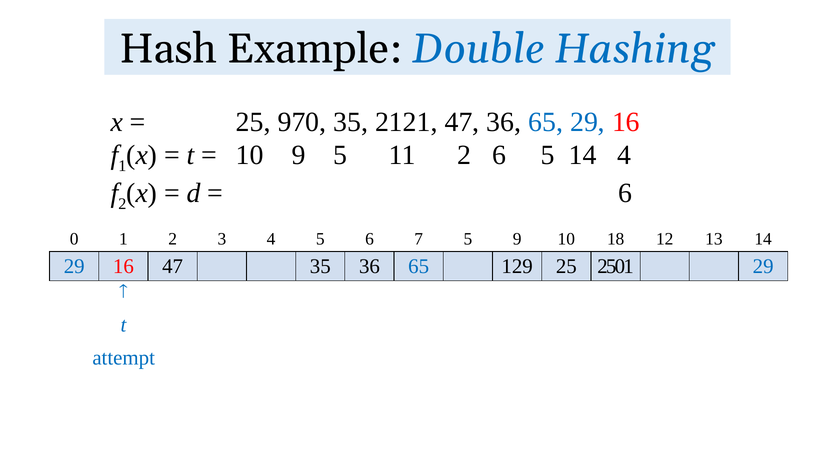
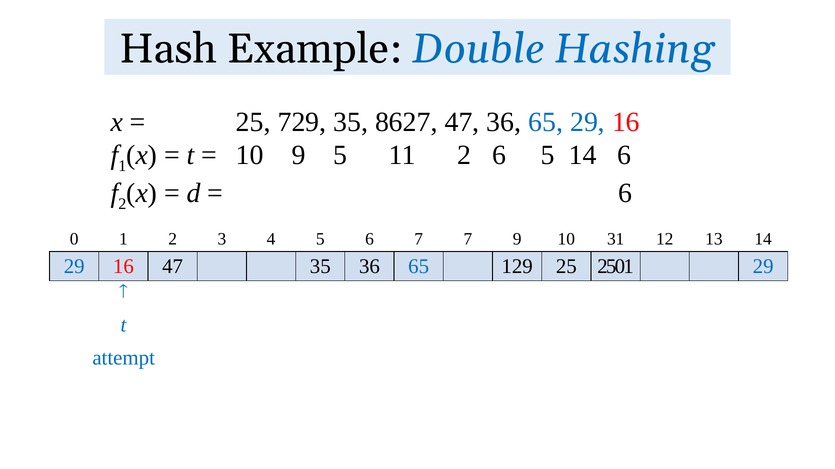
970: 970 -> 729 (302, 122)
2121: 2121 -> 8627 (406, 122)
14 4: 4 -> 6 (624, 156)
7 5: 5 -> 7 (468, 239)
18: 18 -> 31 (616, 239)
